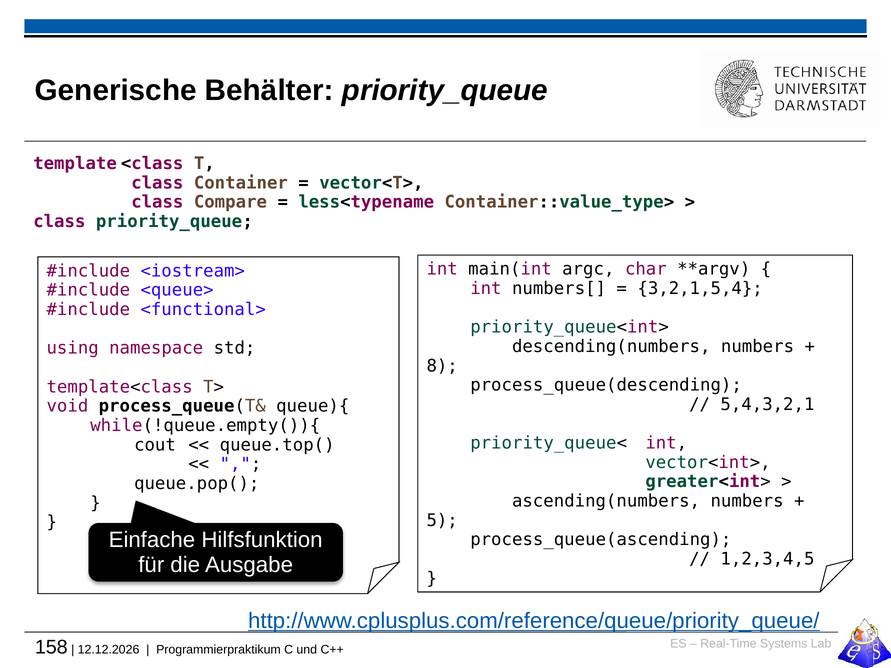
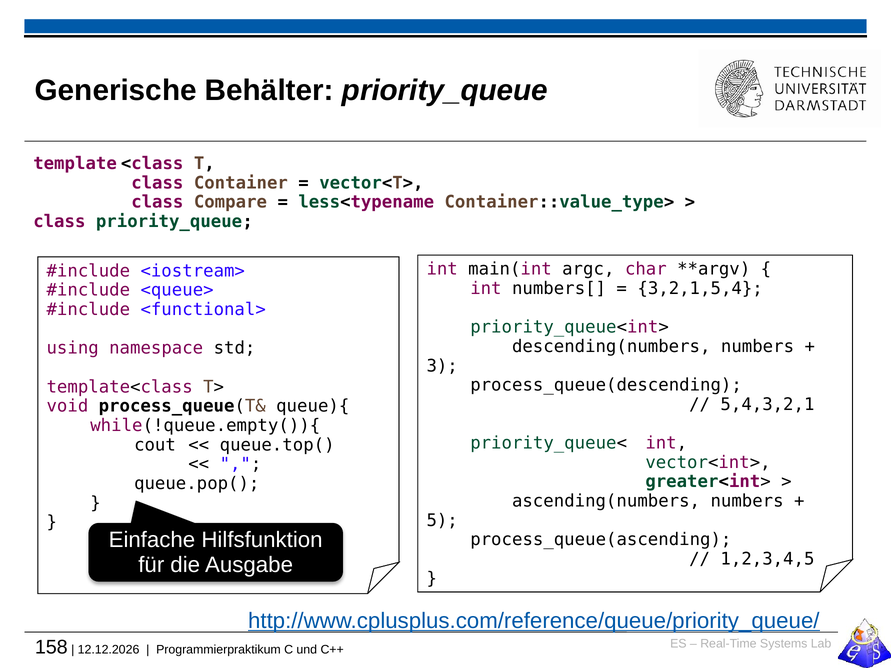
8: 8 -> 3 (442, 366)
